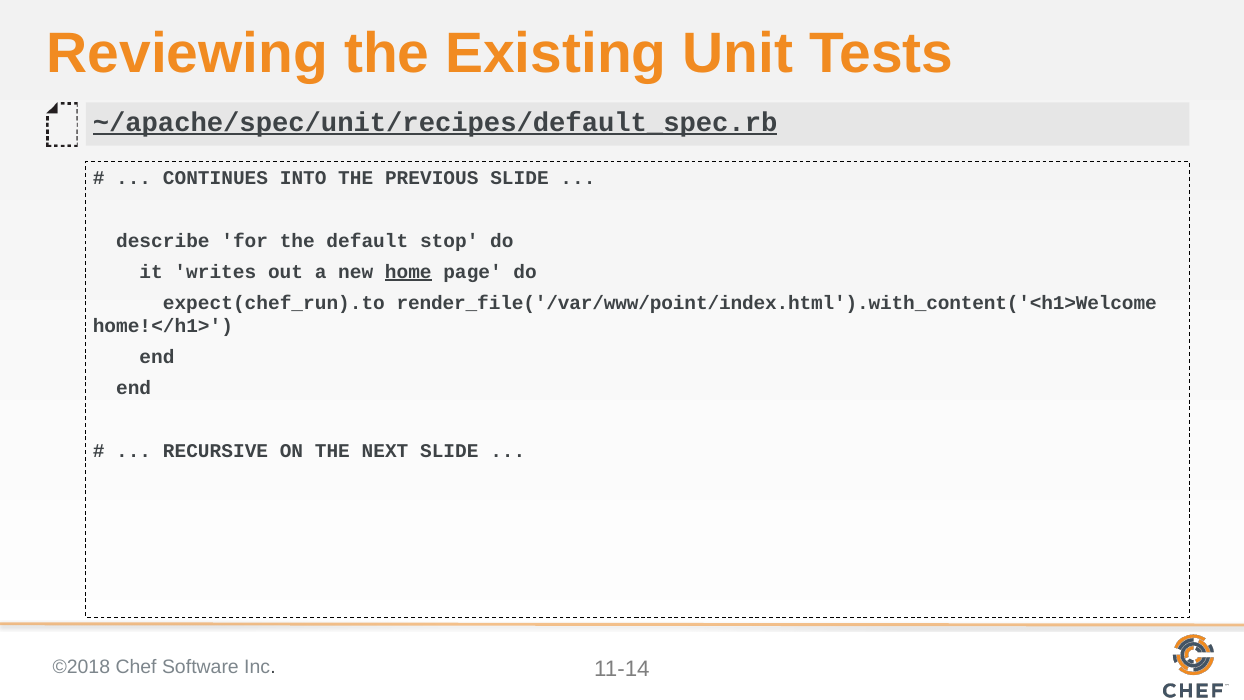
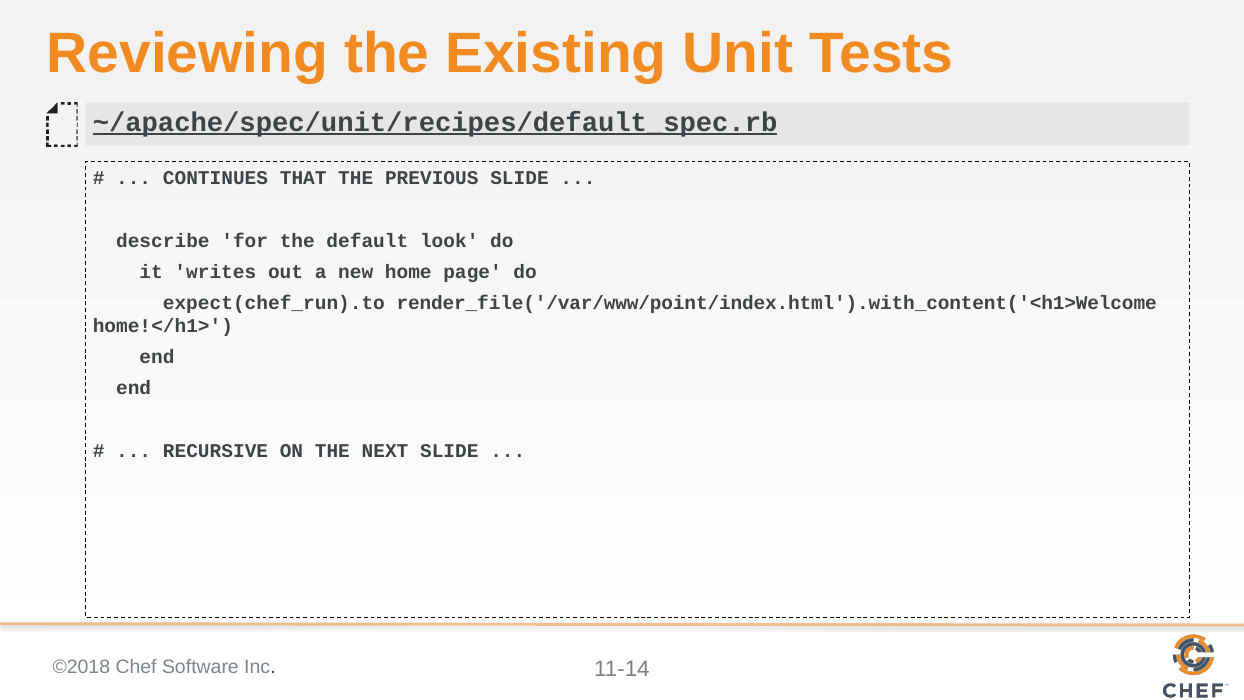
INTO: INTO -> THAT (303, 178)
stop: stop -> look (449, 241)
home underline: present -> none (408, 272)
